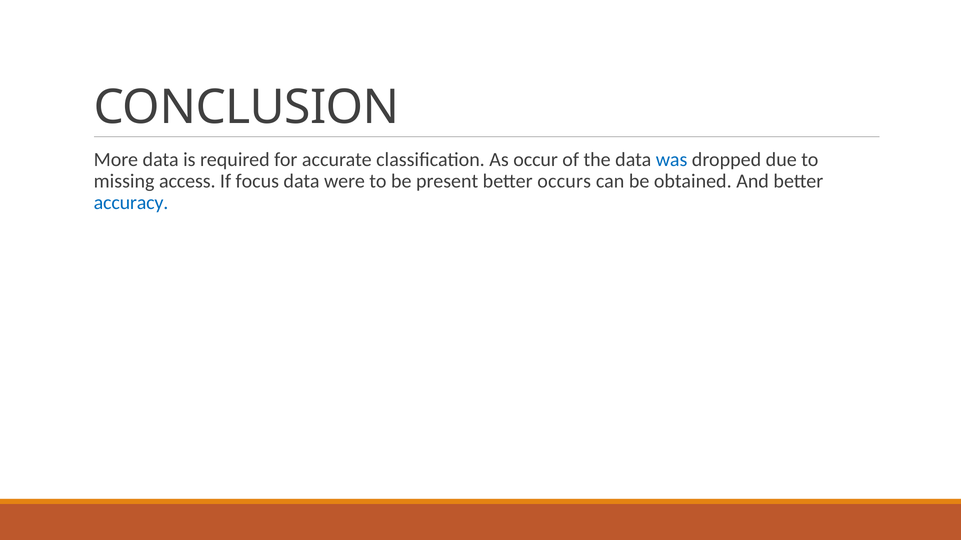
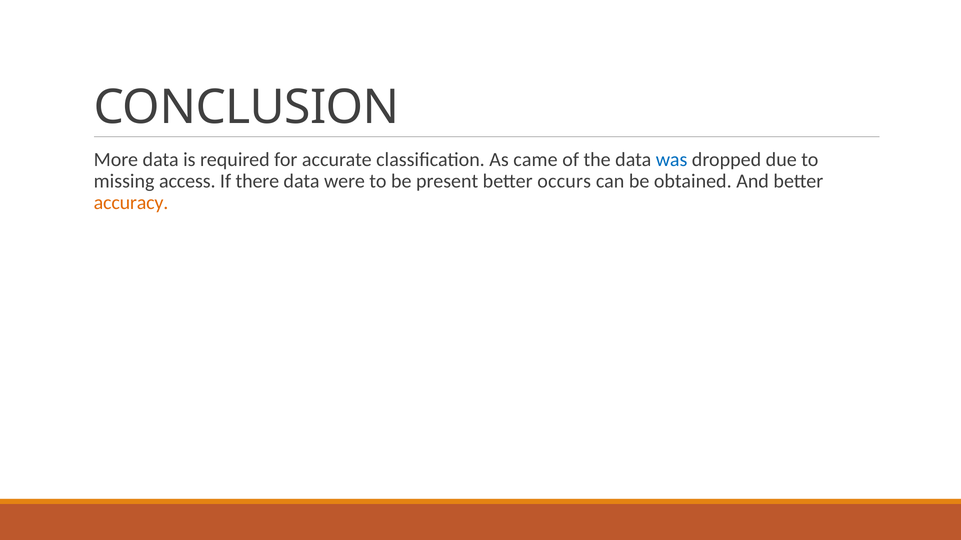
occur: occur -> came (535, 160)
focus: focus -> there (257, 181)
accuracy colour: blue -> orange (131, 203)
